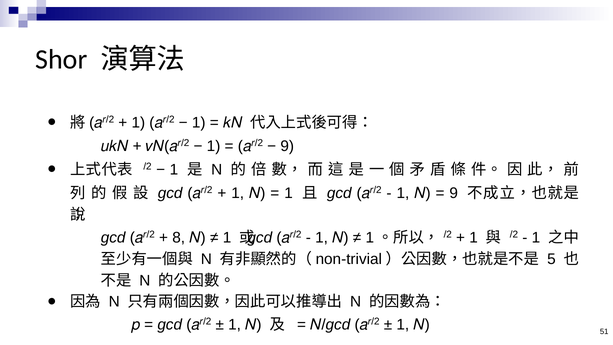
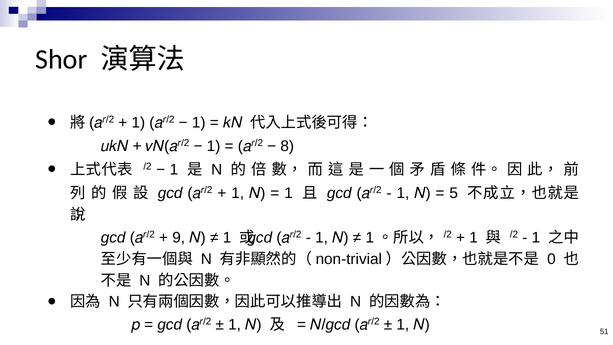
9: 9 -> 8 (287, 146)
9: 9 -> 5 (454, 193)
8: 8 -> 9 (179, 238)
5: 5 -> 0 (551, 259)
